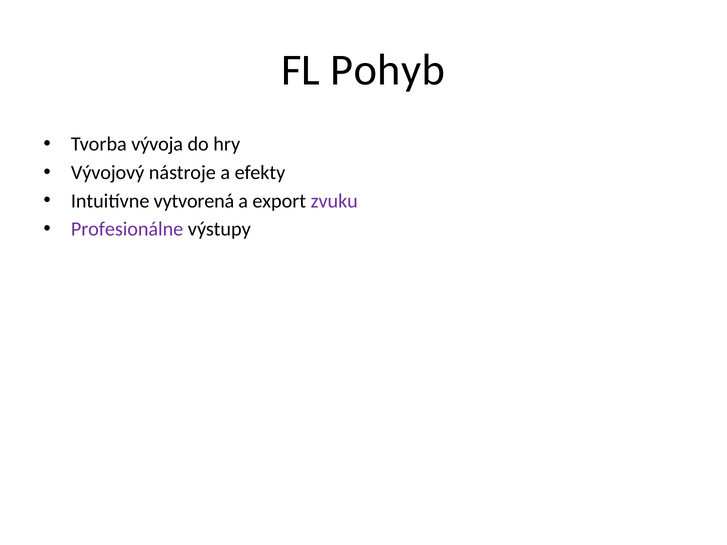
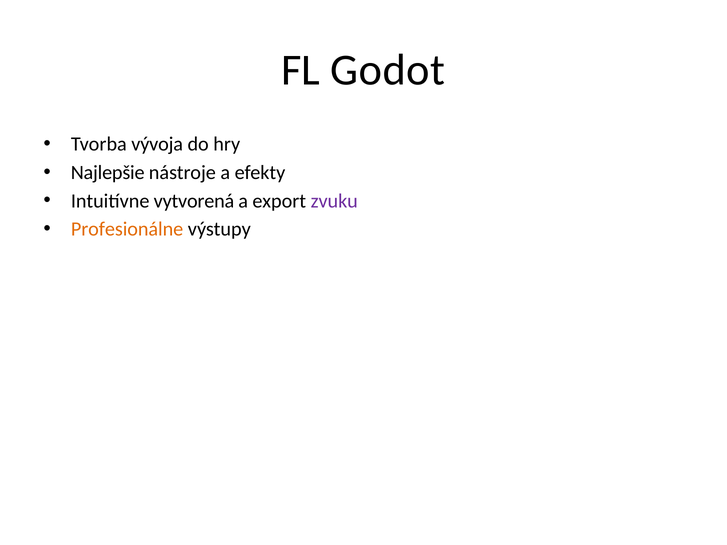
Pohyb: Pohyb -> Godot (388, 70)
Vývojový: Vývojový -> Najlepšie (108, 173)
Profesionálne colour: purple -> orange (127, 229)
